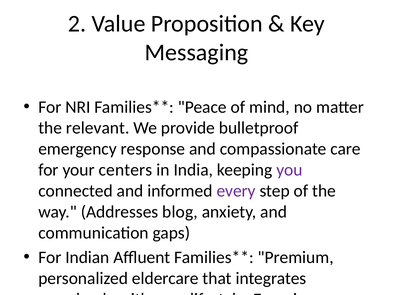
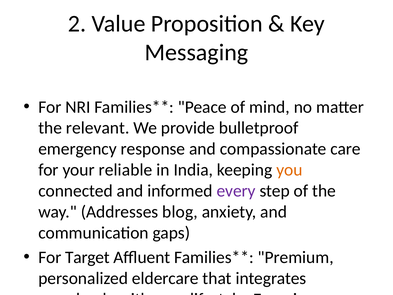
centers: centers -> reliable (126, 170)
you colour: purple -> orange (289, 170)
Indian: Indian -> Target (87, 257)
